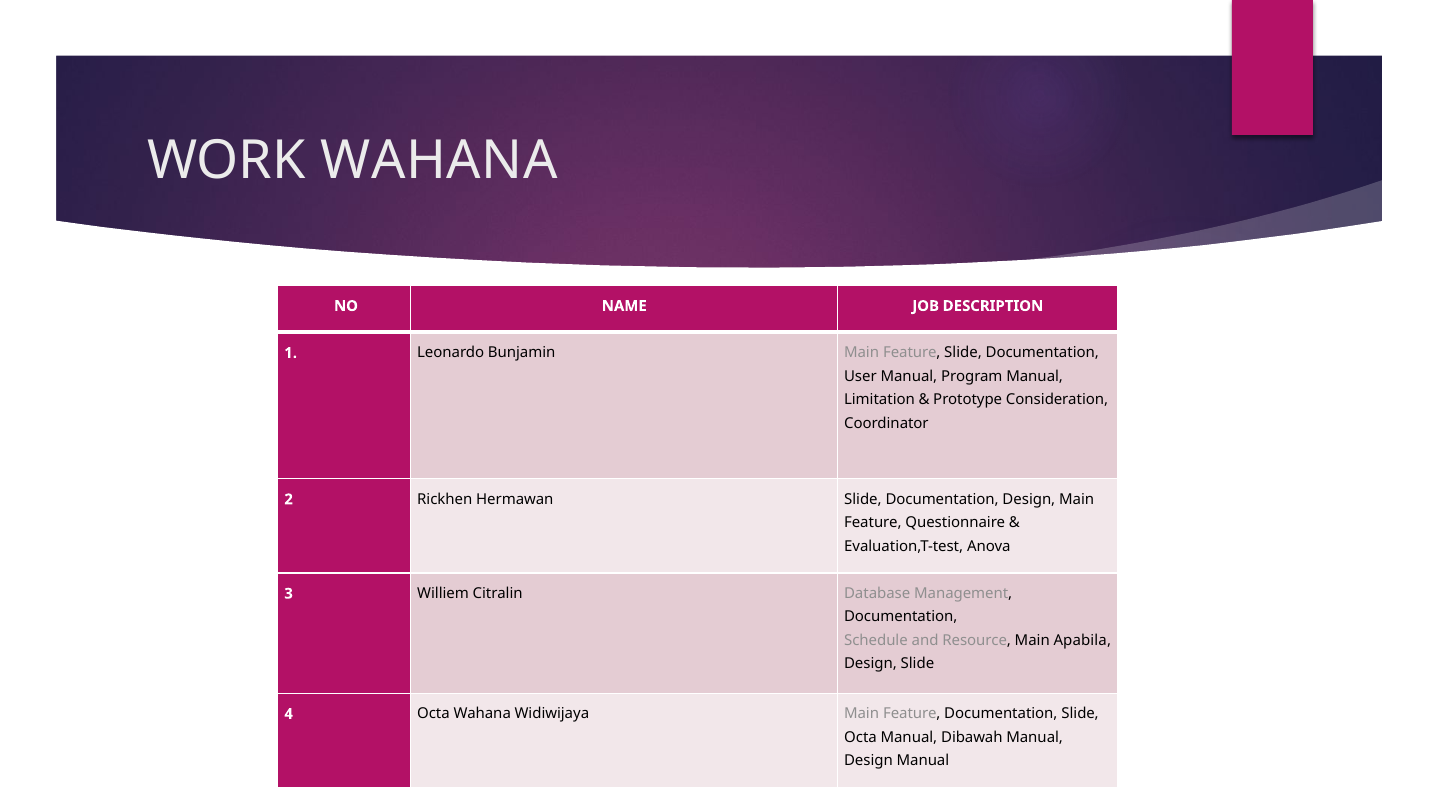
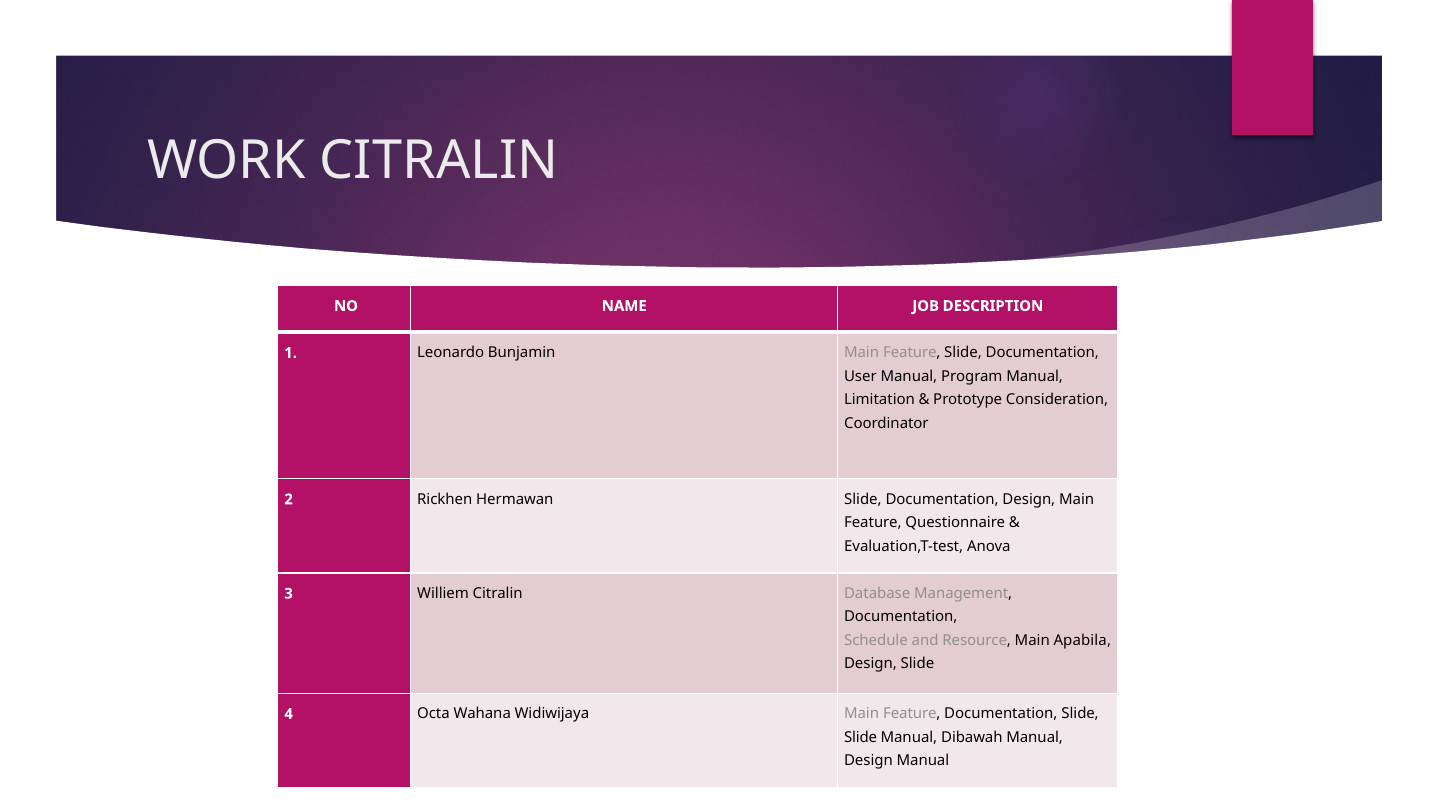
WORK WAHANA: WAHANA -> CITRALIN (439, 160)
Octa: Octa -> Slide (861, 737)
